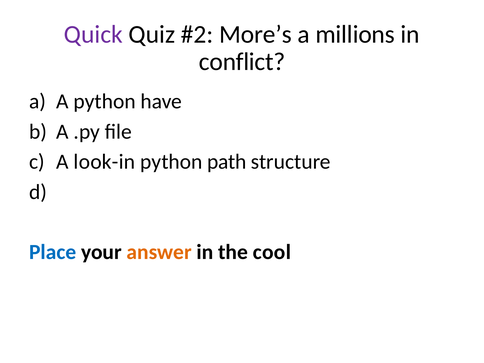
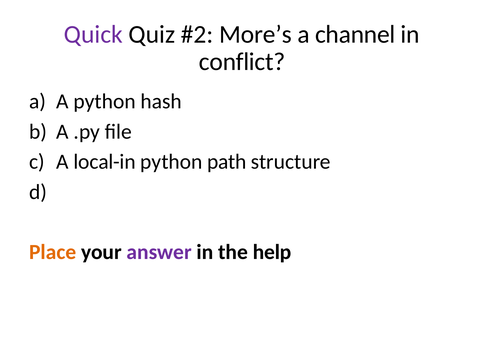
millions: millions -> channel (355, 34)
have: have -> hash (161, 102)
look-in: look-in -> local-in (105, 162)
Place colour: blue -> orange (53, 252)
answer colour: orange -> purple (159, 252)
cool: cool -> help (272, 252)
